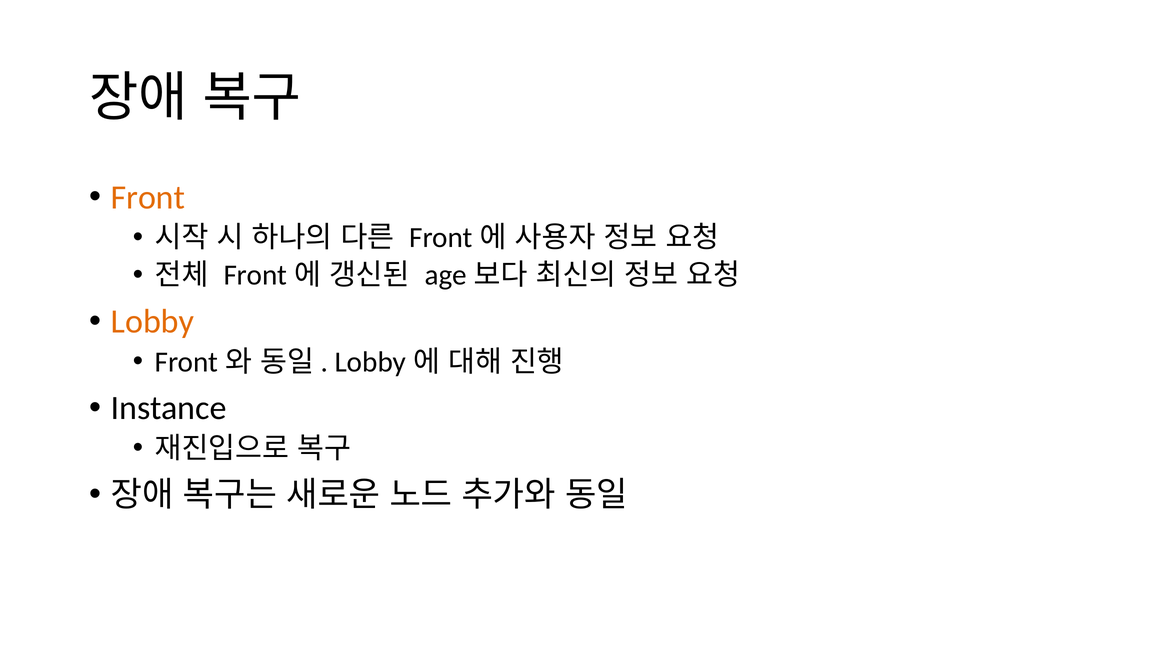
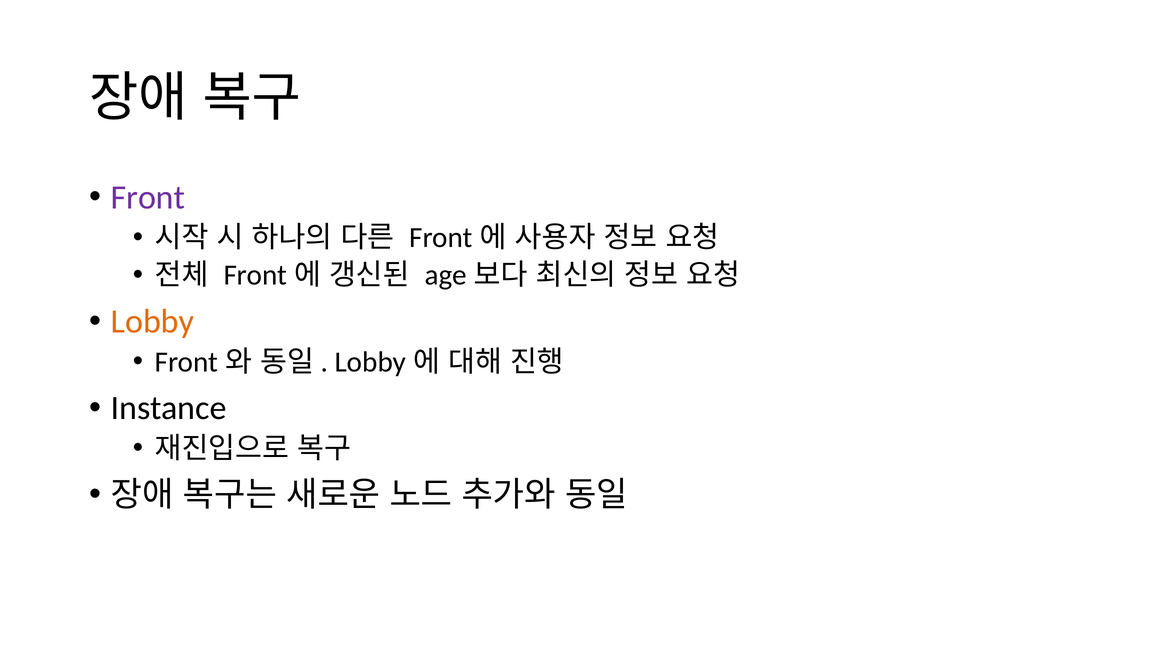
Front colour: orange -> purple (148, 197)
